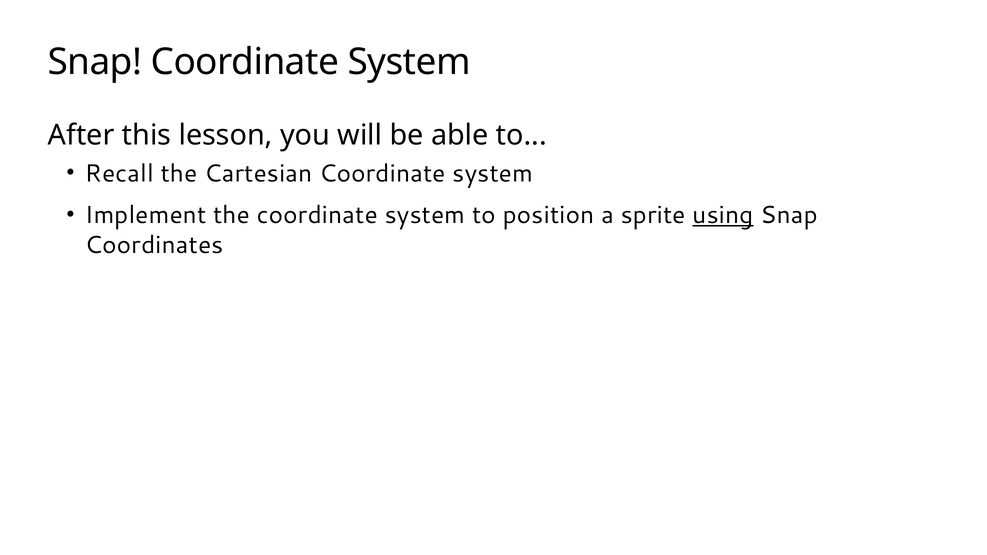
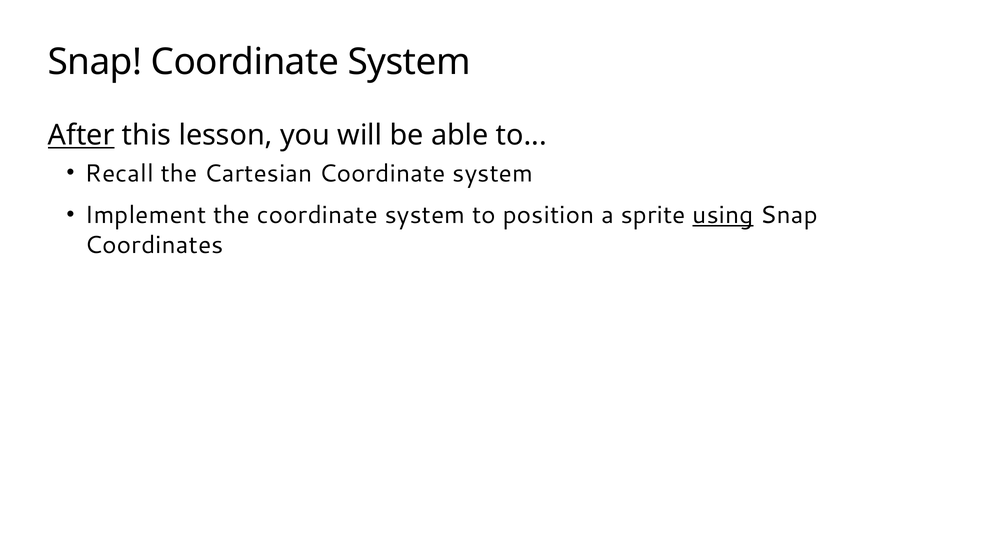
After underline: none -> present (81, 135)
